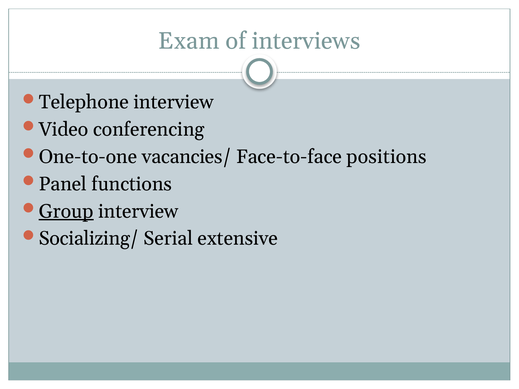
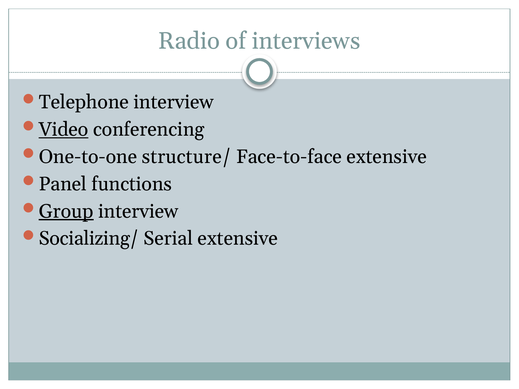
Exam: Exam -> Radio (189, 41)
Video underline: none -> present (64, 130)
vacancies/: vacancies/ -> structure/ (187, 157)
Face-to-face positions: positions -> extensive (387, 157)
